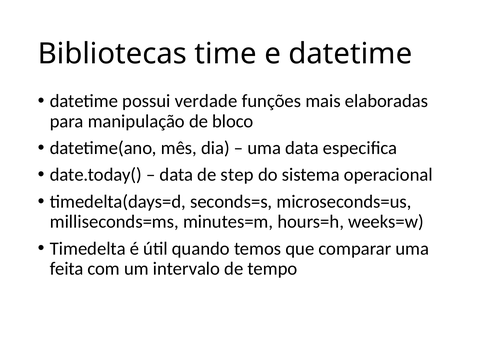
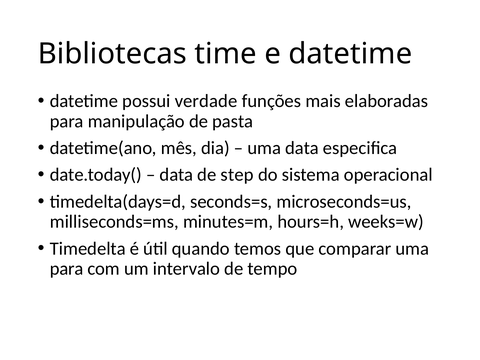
bloco: bloco -> pasta (233, 121)
feita: feita -> para (67, 269)
